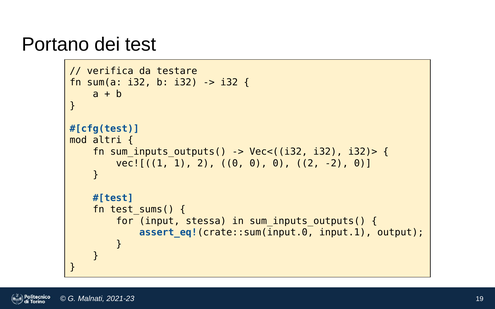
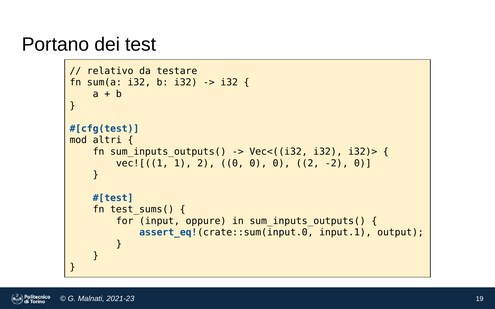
verifica: verifica -> relativo (110, 71)
stessa: stessa -> oppure (206, 221)
